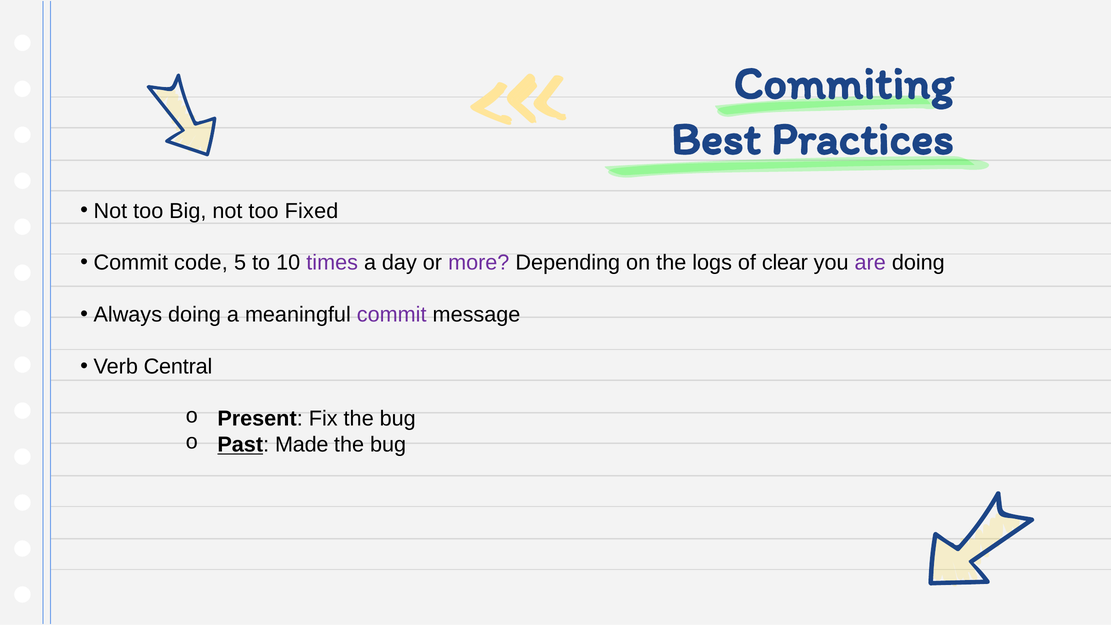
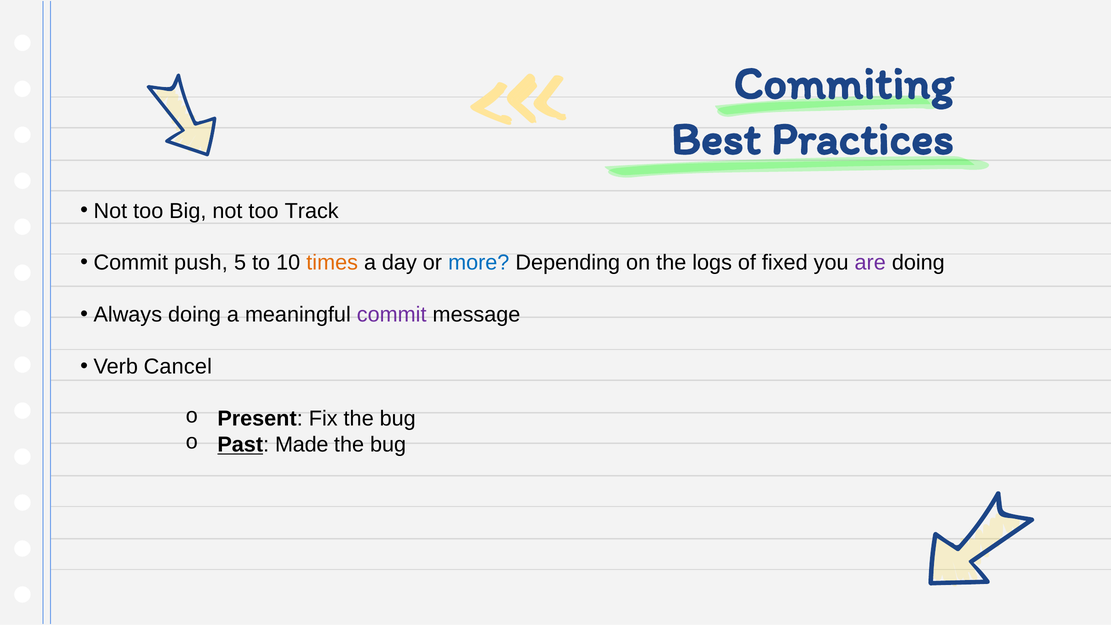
Fixed: Fixed -> Track (312, 211)
code: code -> push (201, 263)
times colour: purple -> orange (332, 263)
more colour: purple -> blue (479, 263)
clear: clear -> fixed (785, 263)
Central: Central -> Cancel (178, 367)
